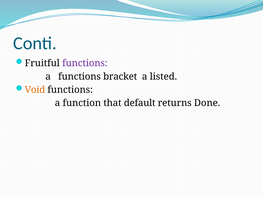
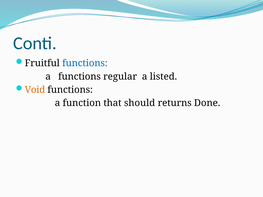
functions colour: purple -> blue (85, 63)
bracket: bracket -> regular (120, 77)
default: default -> should (140, 103)
